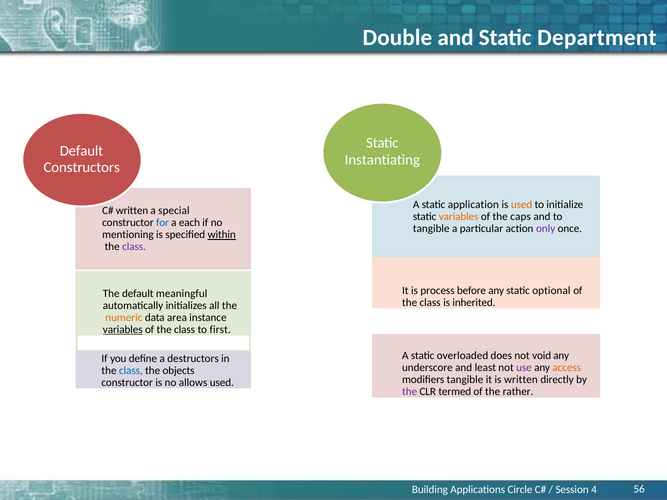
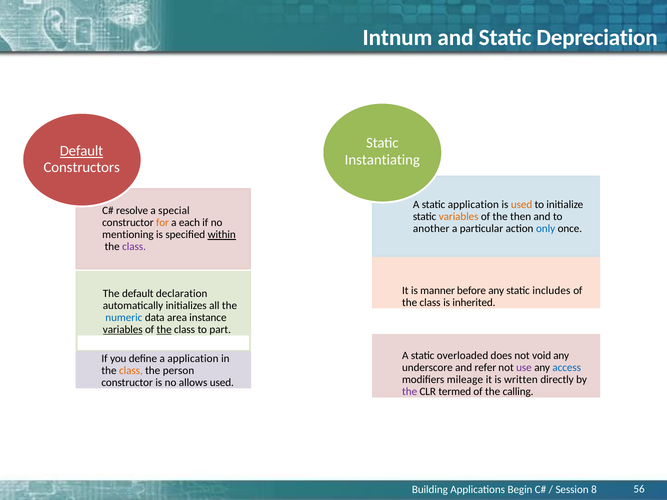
Double: Double -> Intnum (397, 37)
Department: Department -> Depreciation (597, 37)
Default underline: none -> present (81, 151)
written: written -> resolve (132, 211)
caps: caps -> then (521, 217)
for colour: blue -> orange (163, 223)
tangible: tangible -> another (431, 229)
only colour: purple -> blue (546, 229)
process: process -> manner (438, 290)
optional: optional -> includes (551, 290)
meaningful: meaningful -> declaration (182, 294)
numeric colour: orange -> blue (124, 318)
the underline: none -> present (164, 330)
first: first -> part (220, 330)
a destructors: destructors -> application (193, 359)
least: least -> refer (485, 368)
access colour: orange -> blue (567, 368)
class colour: blue -> orange (131, 371)
objects: objects -> person (178, 371)
modifiers tangible: tangible -> mileage (465, 380)
rather: rather -> calling (518, 392)
Circle: Circle -> Begin (520, 490)
4: 4 -> 8 (594, 490)
